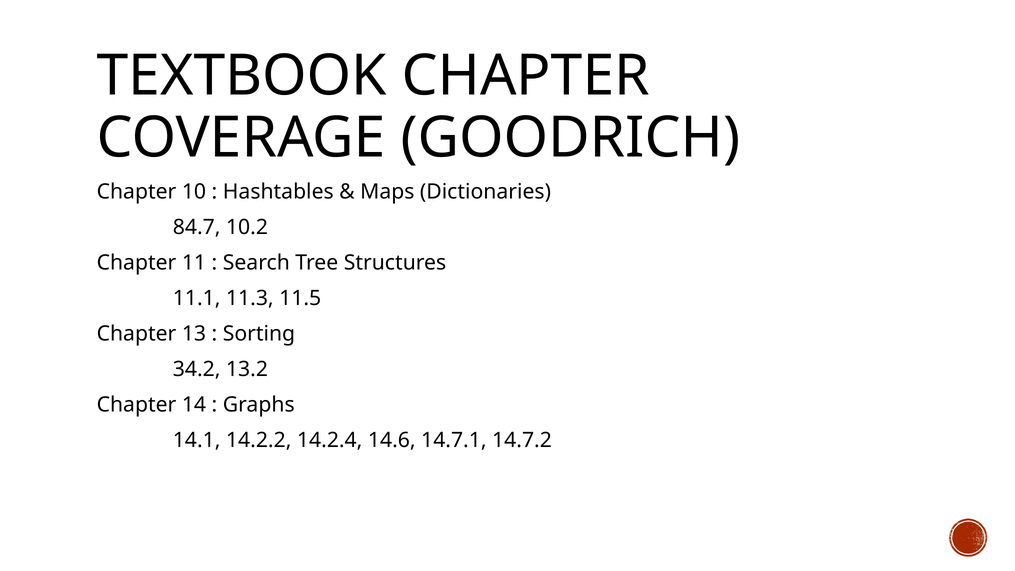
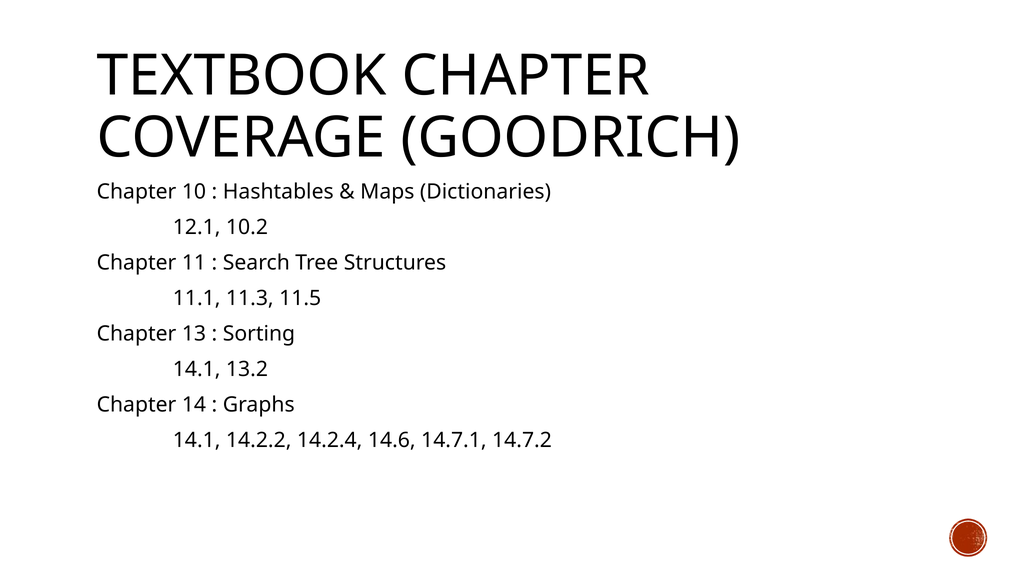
84.7: 84.7 -> 12.1 (197, 227)
34.2: 34.2 -> 14.1 (197, 369)
